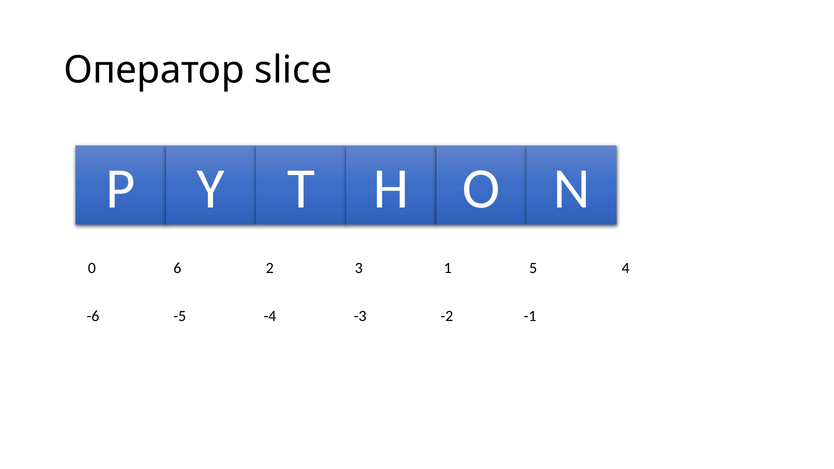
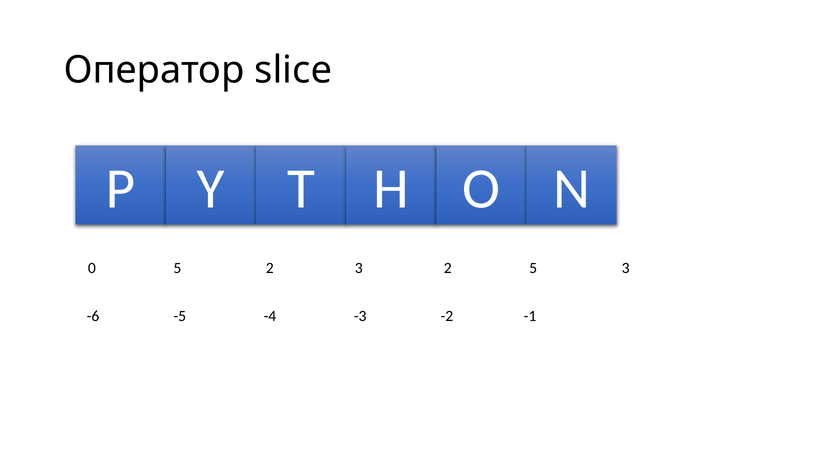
0 6: 6 -> 5 (177, 268)
3 1: 1 -> 2 (448, 268)
5 4: 4 -> 3 (626, 268)
